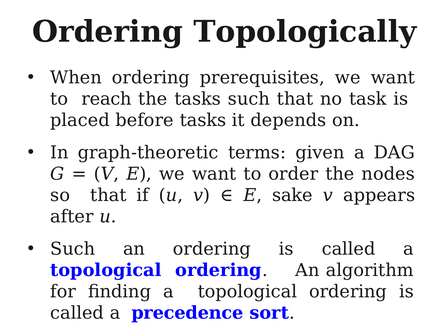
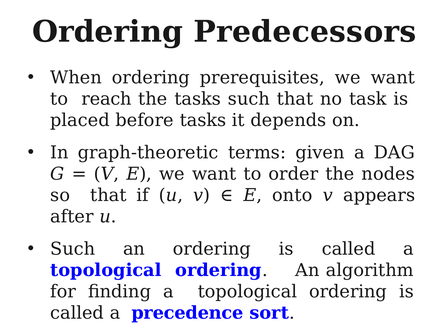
Topologically: Topologically -> Predecessors (305, 32)
sake: sake -> onto (292, 195)
